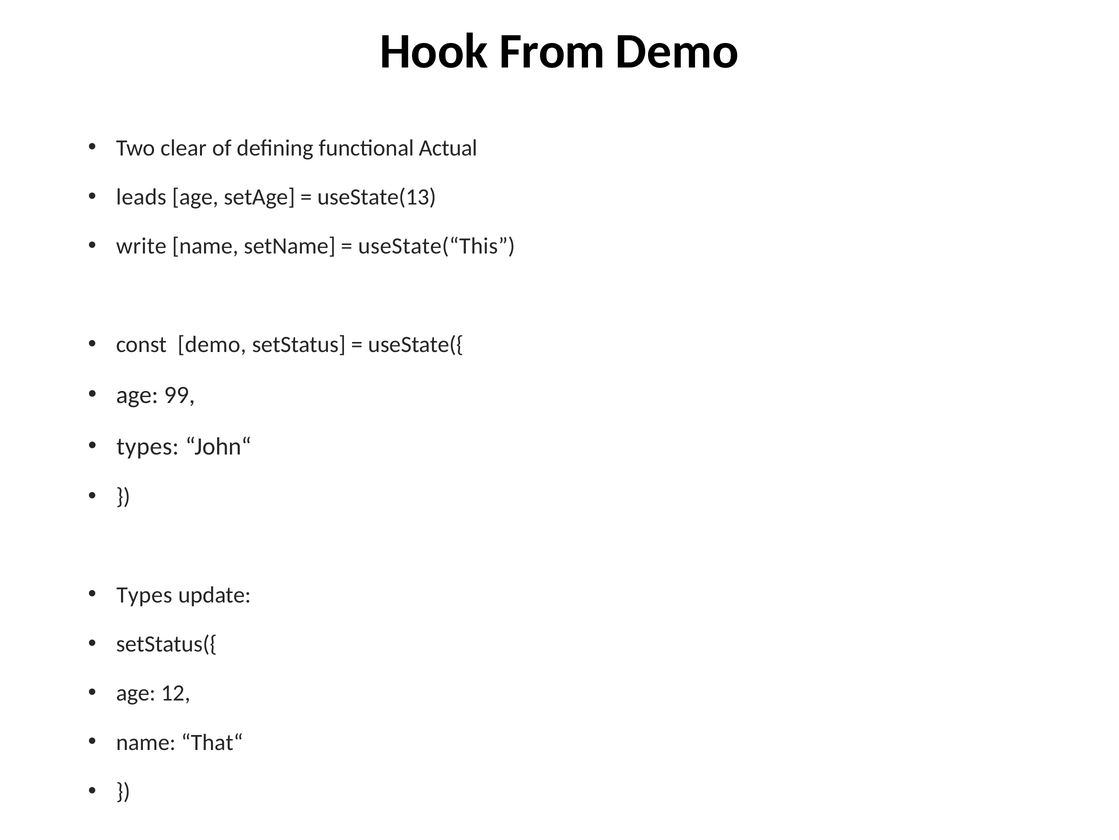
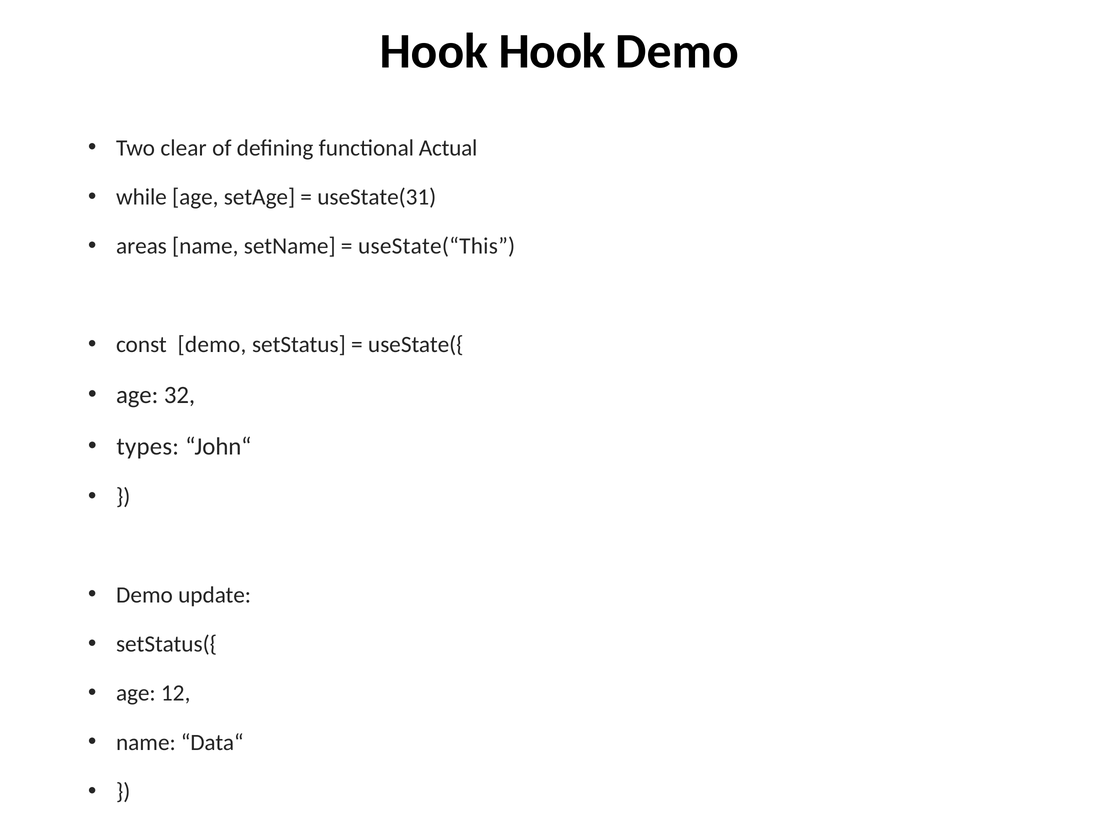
Hook From: From -> Hook (552, 51)
leads: leads -> while (141, 197)
useState(13: useState(13 -> useState(31 (377, 197)
write: write -> areas (141, 246)
99: 99 -> 32 (180, 395)
Types: Types -> Demo (144, 594)
That“: That“ -> Data“ (212, 742)
